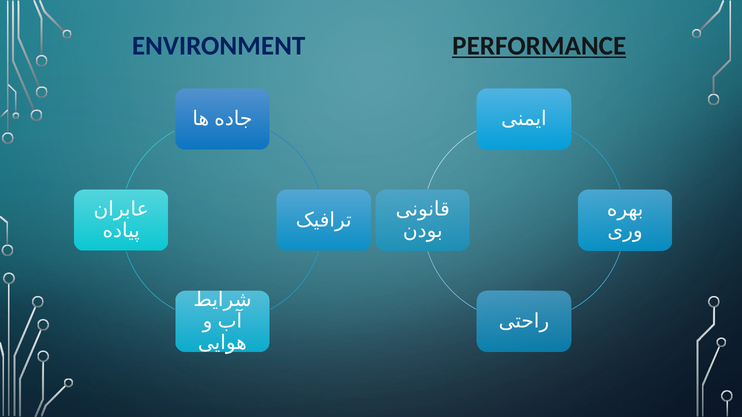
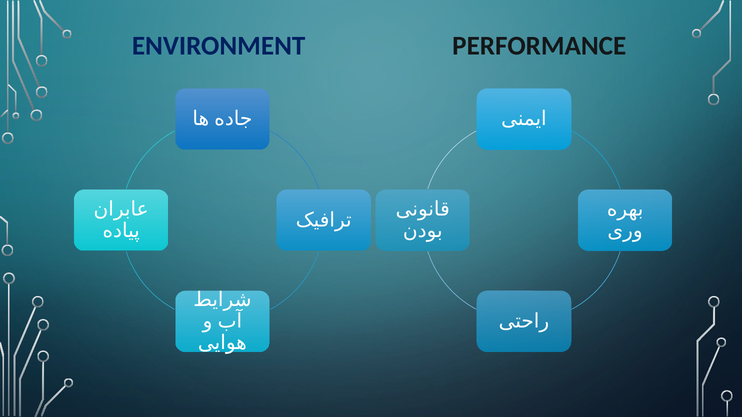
PERFORMANCE underline: present -> none (539, 46)
